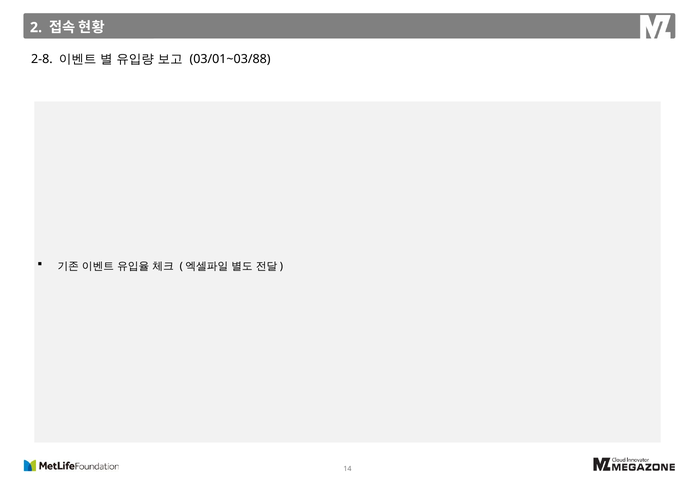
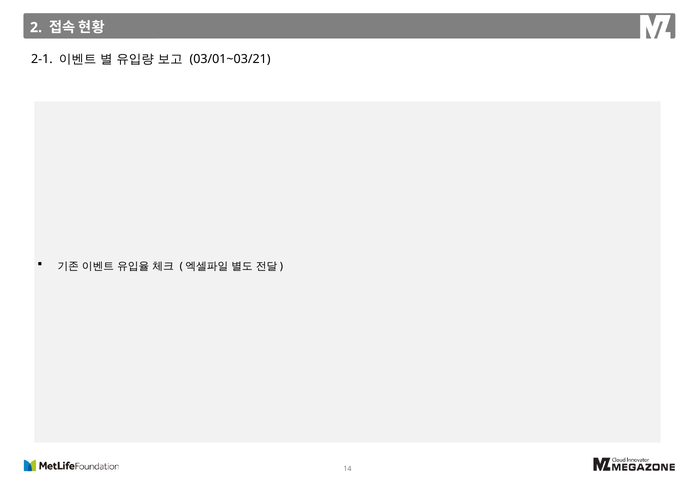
2-8: 2-8 -> 2-1 (42, 59)
03/01~03/88: 03/01~03/88 -> 03/01~03/21 (230, 59)
